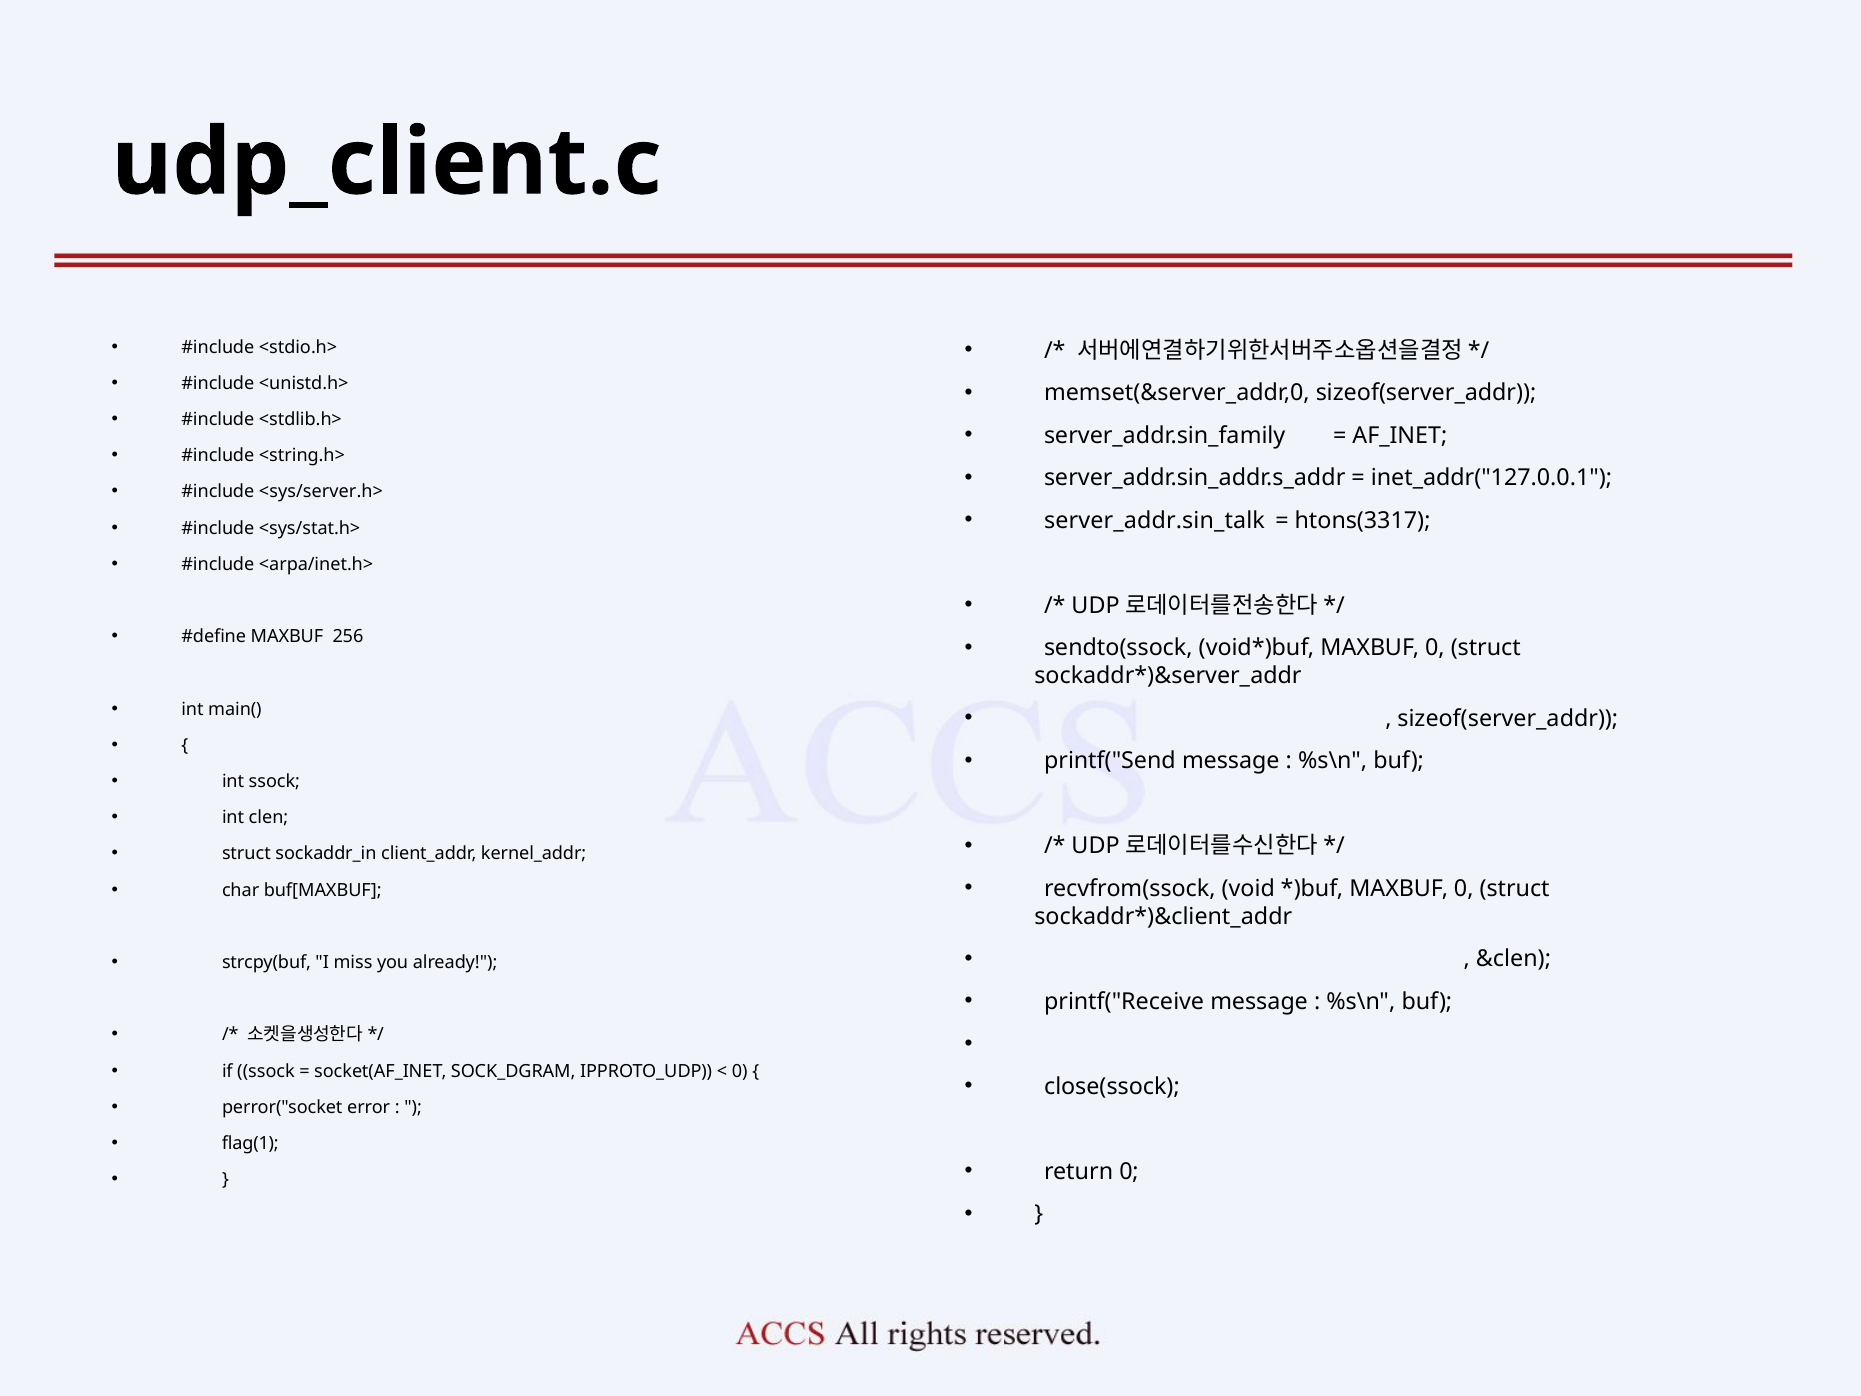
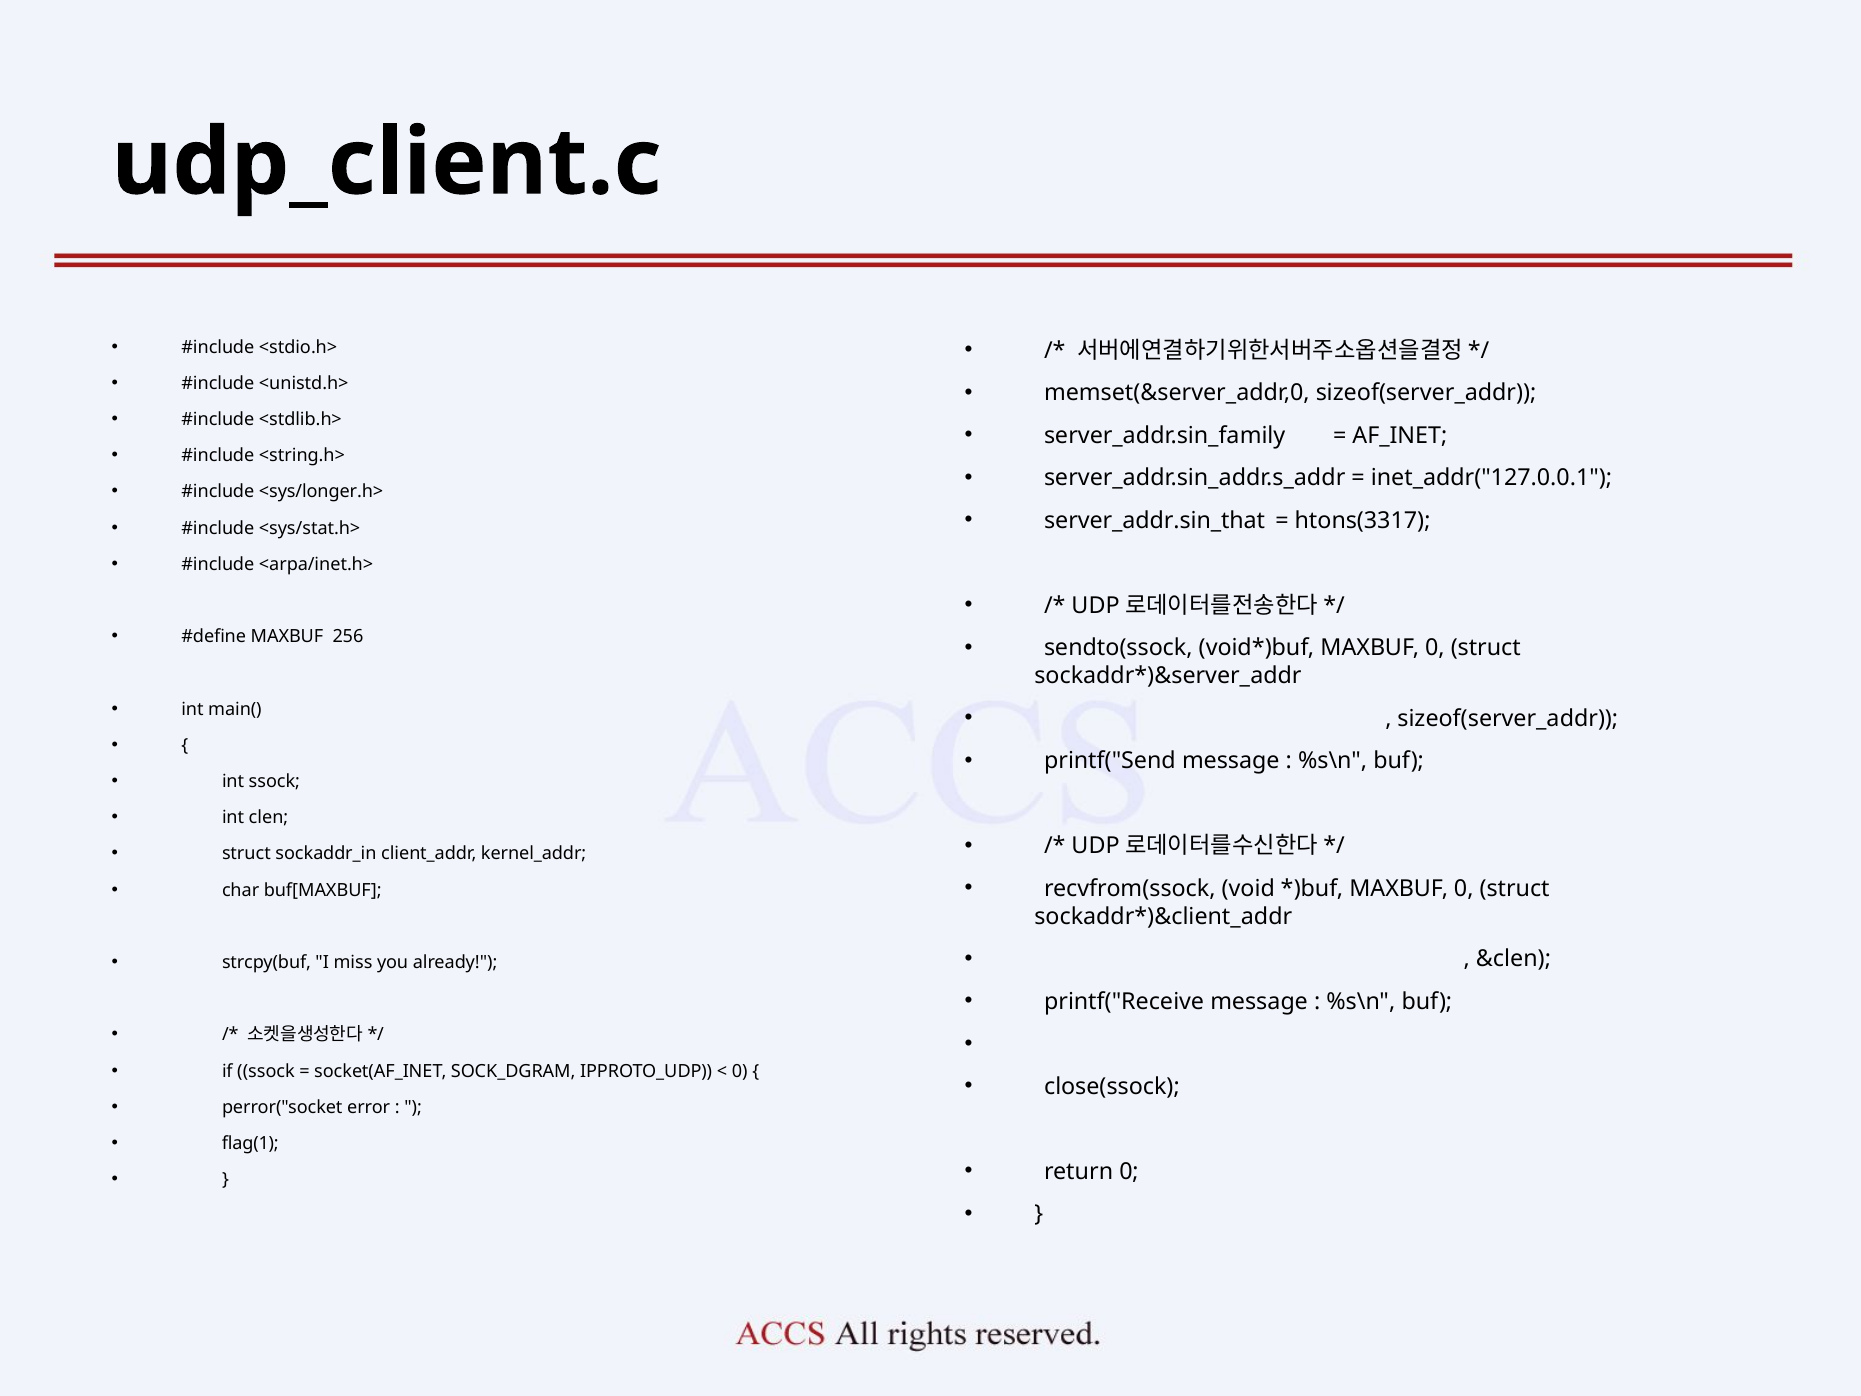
<sys/server.h>: <sys/server.h> -> <sys/longer.h> (321, 492)
server_addr.sin_talk: server_addr.sin_talk -> server_addr.sin_that (1155, 521)
